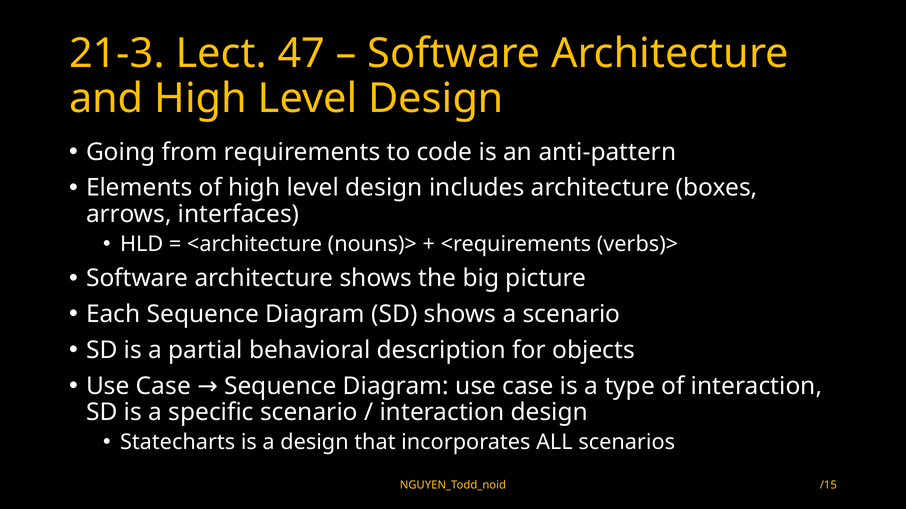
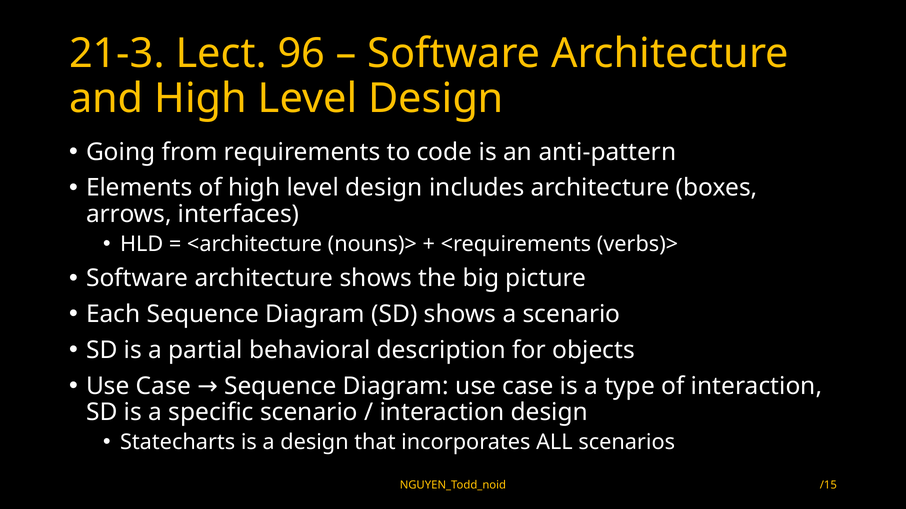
47: 47 -> 96 (301, 54)
